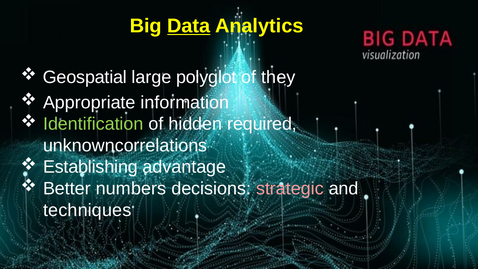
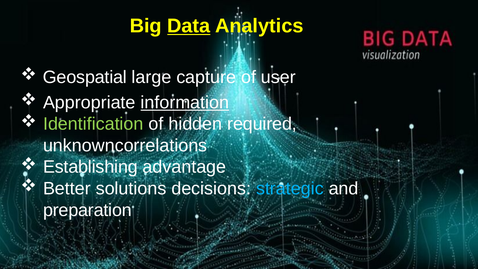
polyglot: polyglot -> capture (206, 77)
they: they -> user (278, 77)
information underline: none -> present (185, 102)
numbers: numbers -> solutions (131, 189)
strategic colour: pink -> light blue (290, 189)
techniques: techniques -> preparation (87, 210)
